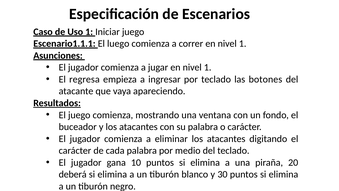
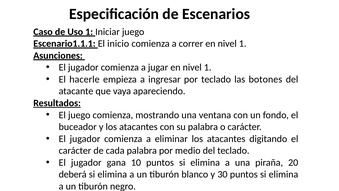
luego: luego -> inicio (118, 44)
regresa: regresa -> hacerle (84, 79)
